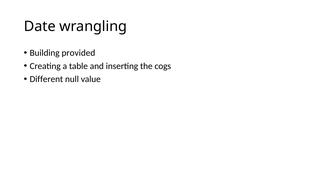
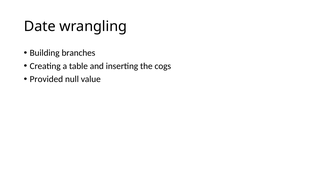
provided: provided -> branches (78, 53)
Different: Different -> Provided (46, 79)
